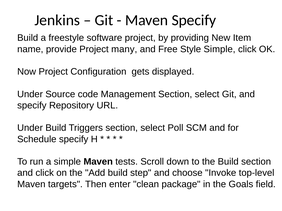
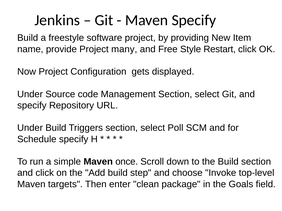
Style Simple: Simple -> Restart (220, 49)
tests: tests -> once (127, 162)
